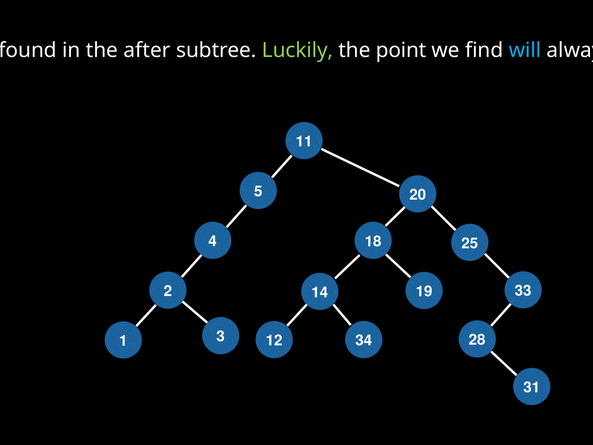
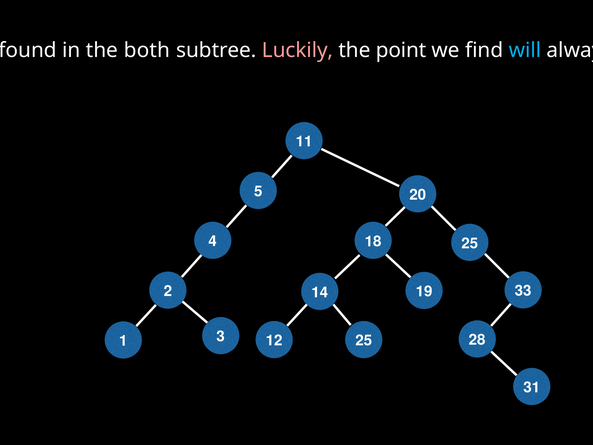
after: after -> both (147, 50)
Luckily colour: light green -> pink (298, 50)
34: 34 -> 25 (364, 340)
